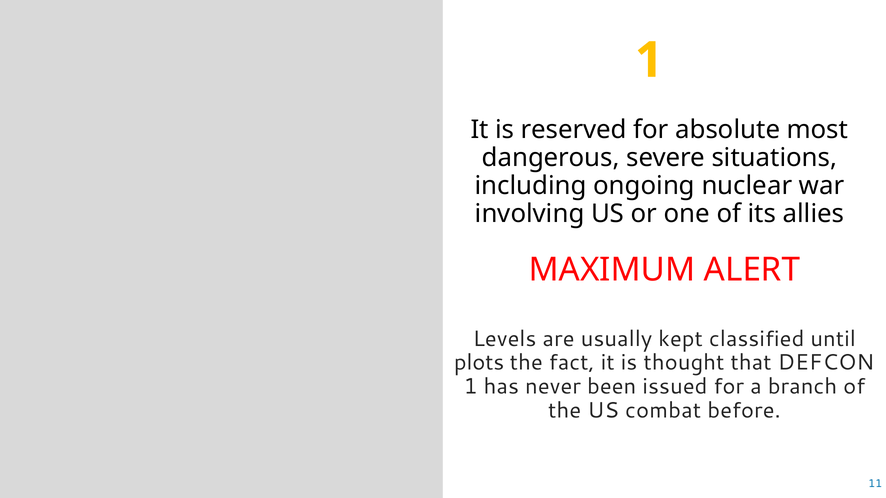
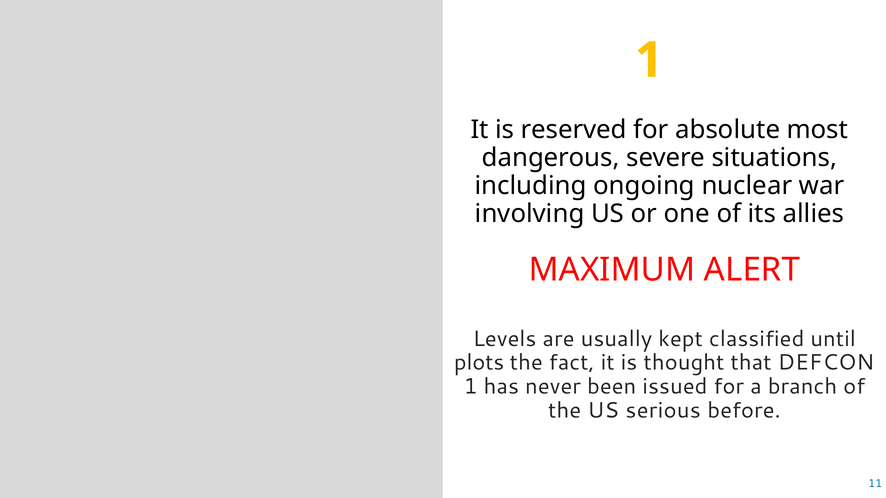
combat: combat -> serious (663, 411)
